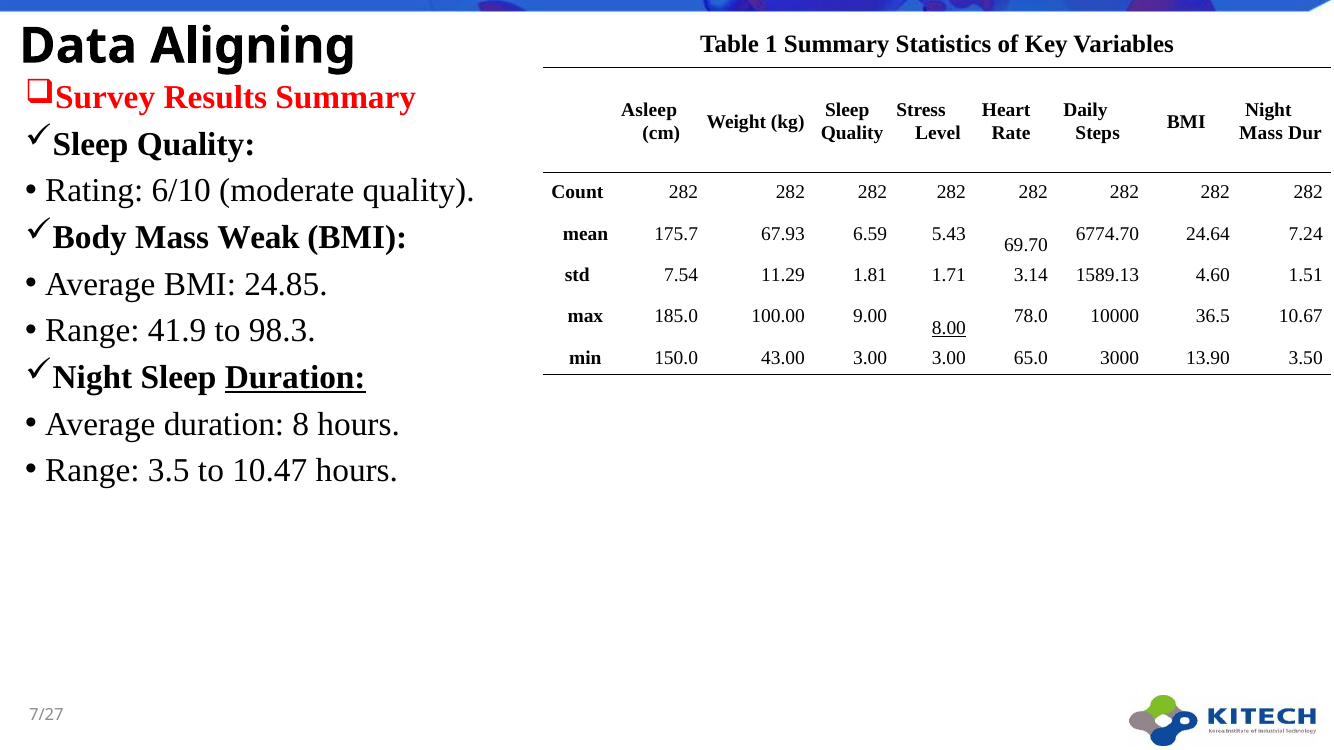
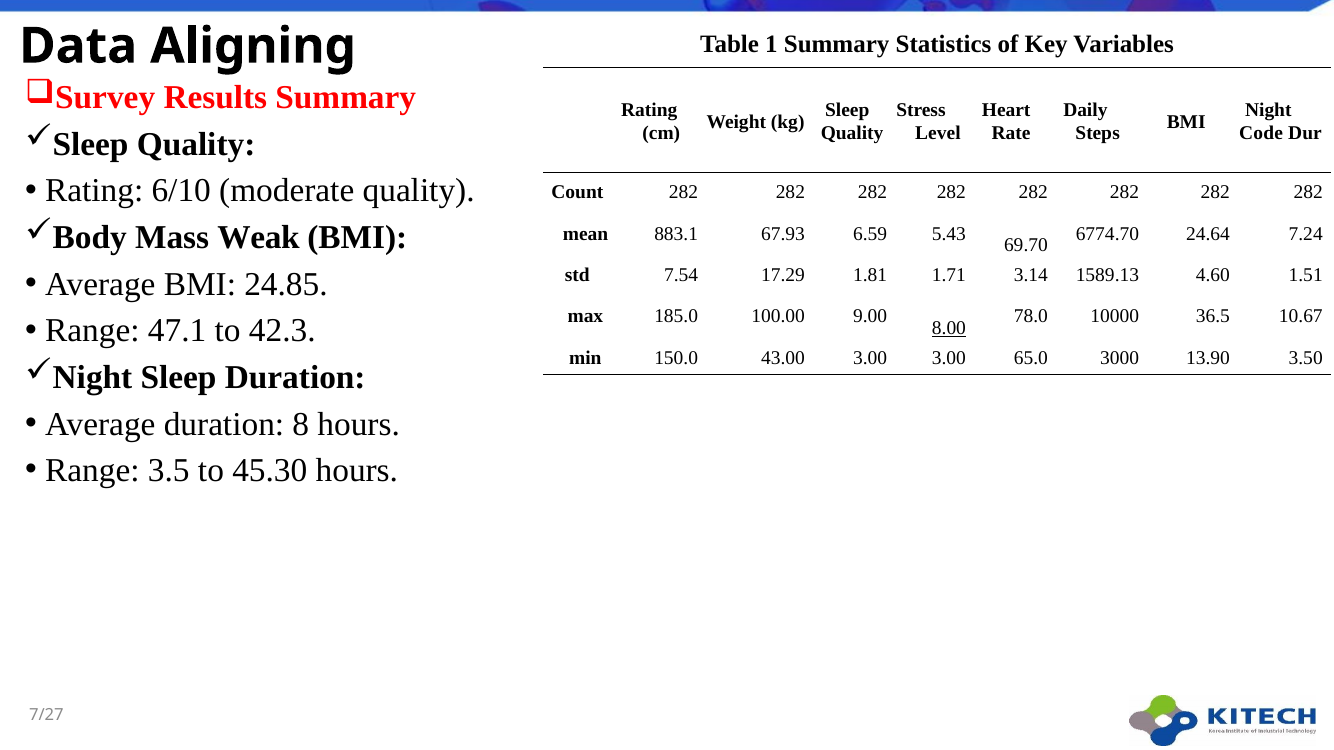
Asleep: Asleep -> Rating (649, 110)
Mass: Mass -> Code (1261, 133)
175.7: 175.7 -> 883.1 (676, 234)
11.29: 11.29 -> 17.29 (783, 275)
41.9: 41.9 -> 47.1 (177, 331)
98.3: 98.3 -> 42.3 (282, 331)
Duration underline: present -> none (295, 378)
10.47: 10.47 -> 45.30 (270, 471)
